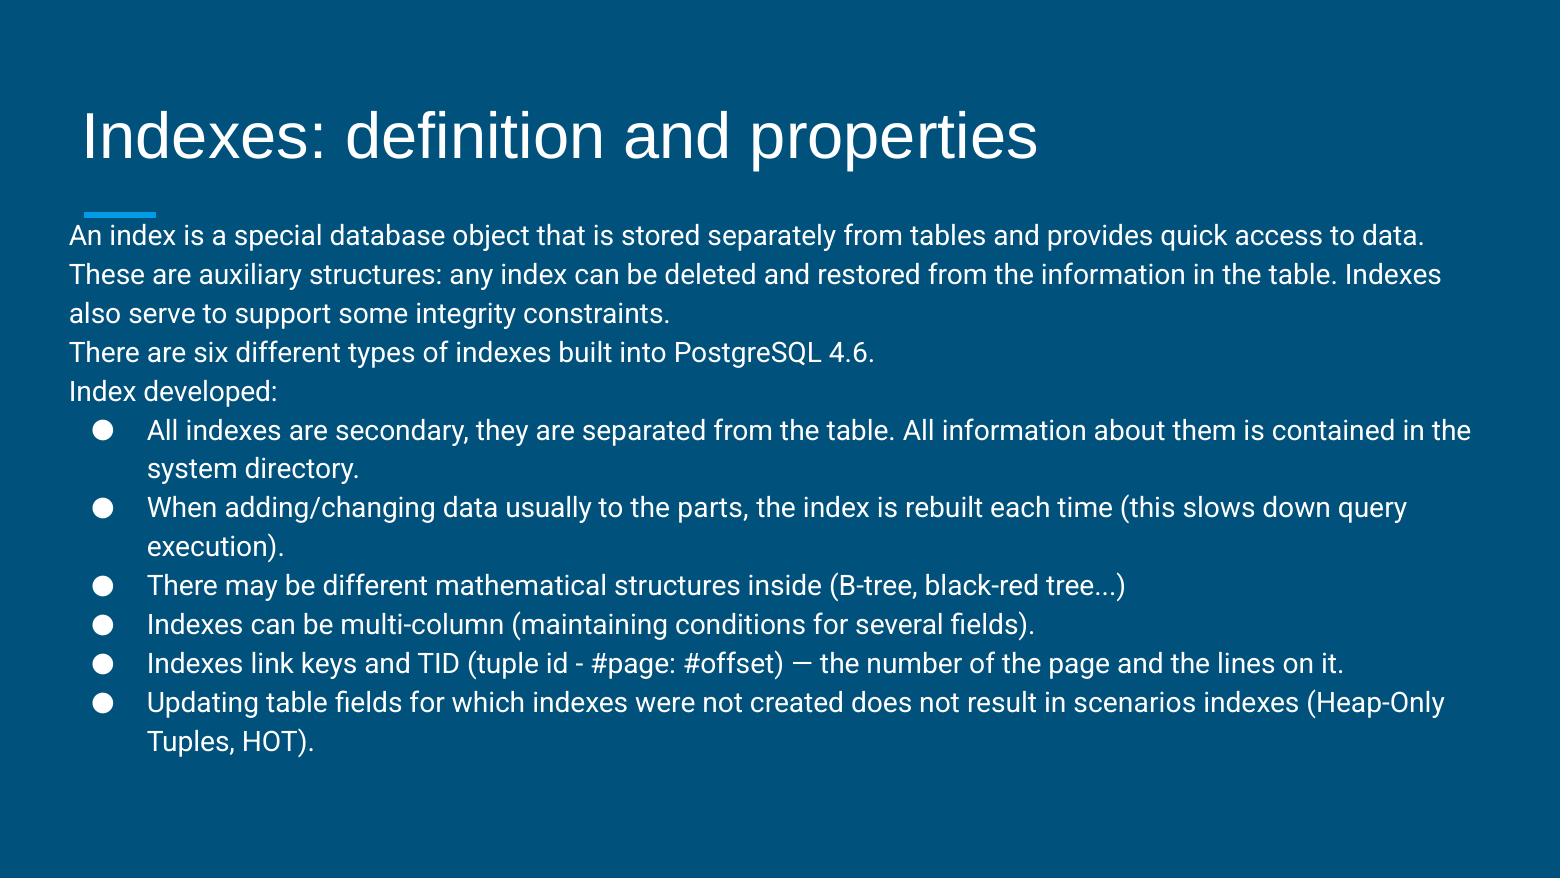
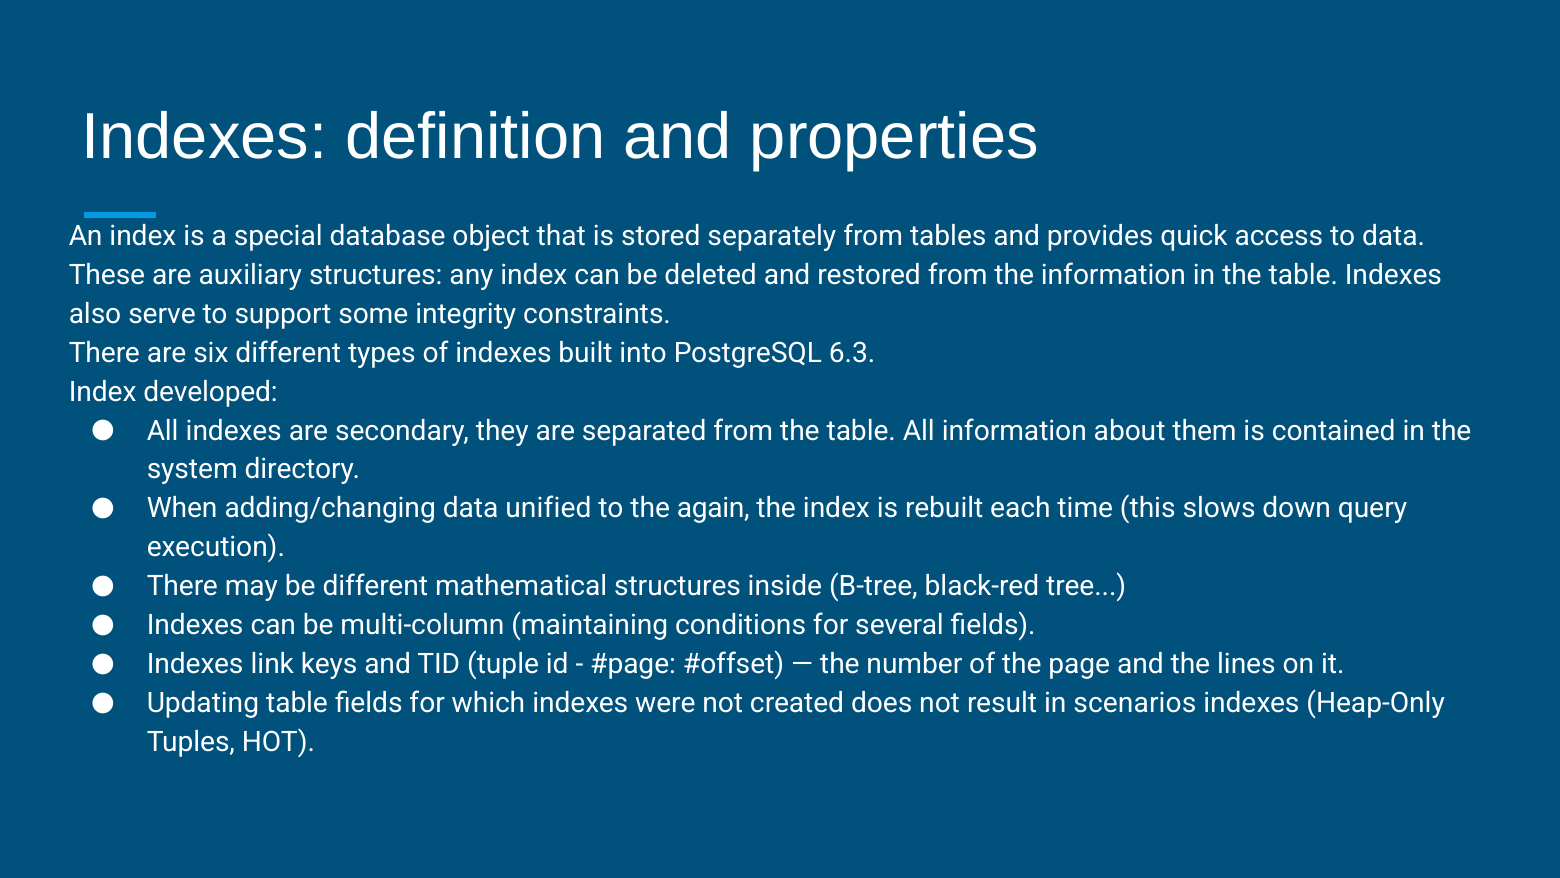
4.6: 4.6 -> 6.3 (852, 353)
usually: usually -> unified (548, 508)
parts: parts -> again (713, 508)
